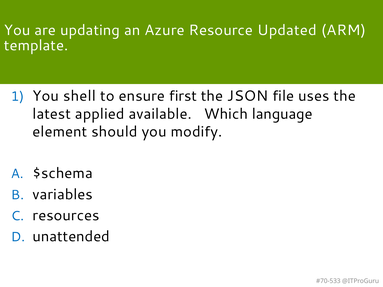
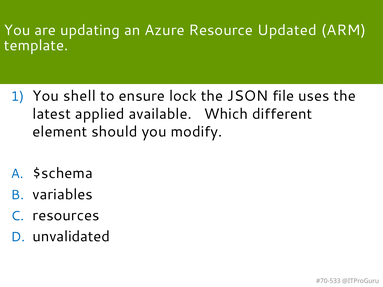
first: first -> lock (183, 96)
language: language -> different (282, 114)
unattended: unattended -> unvalidated (71, 237)
